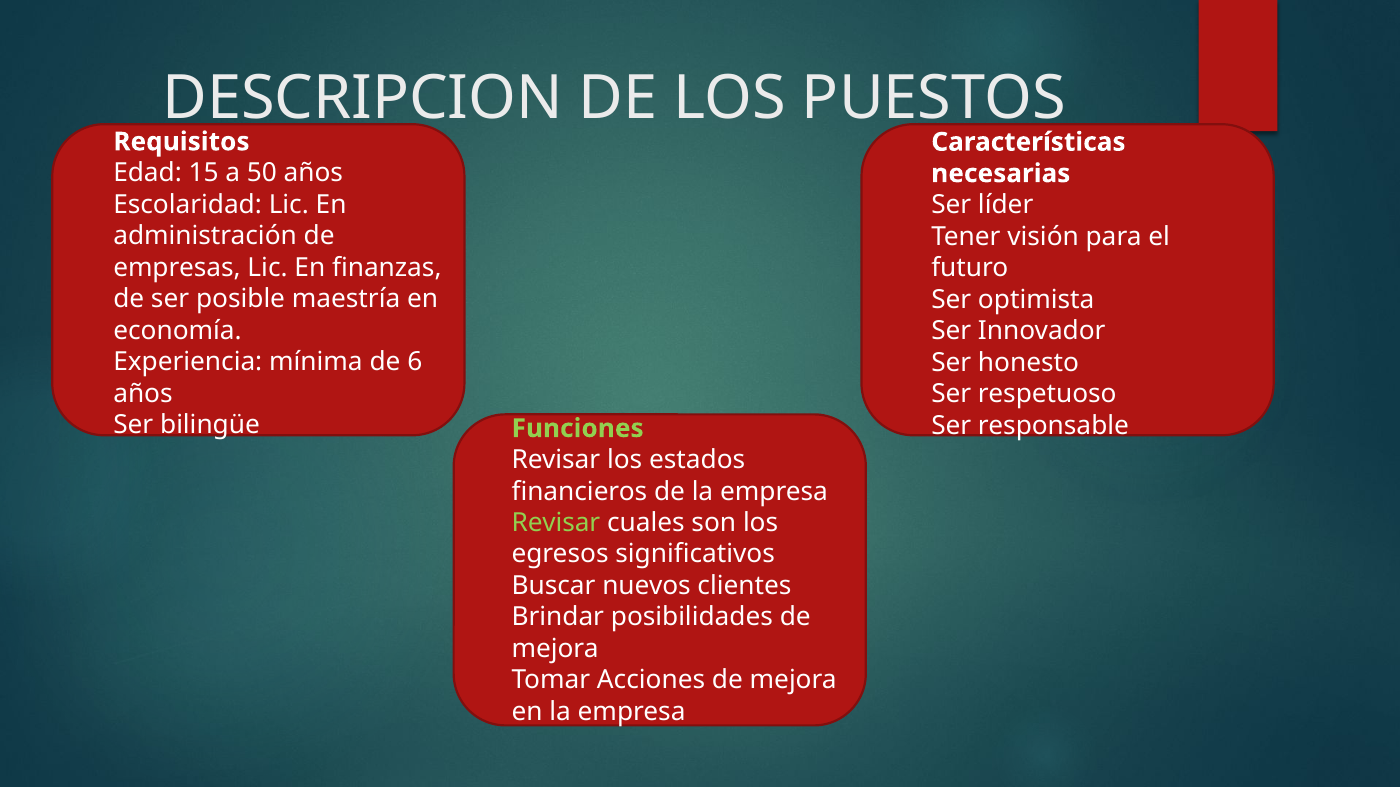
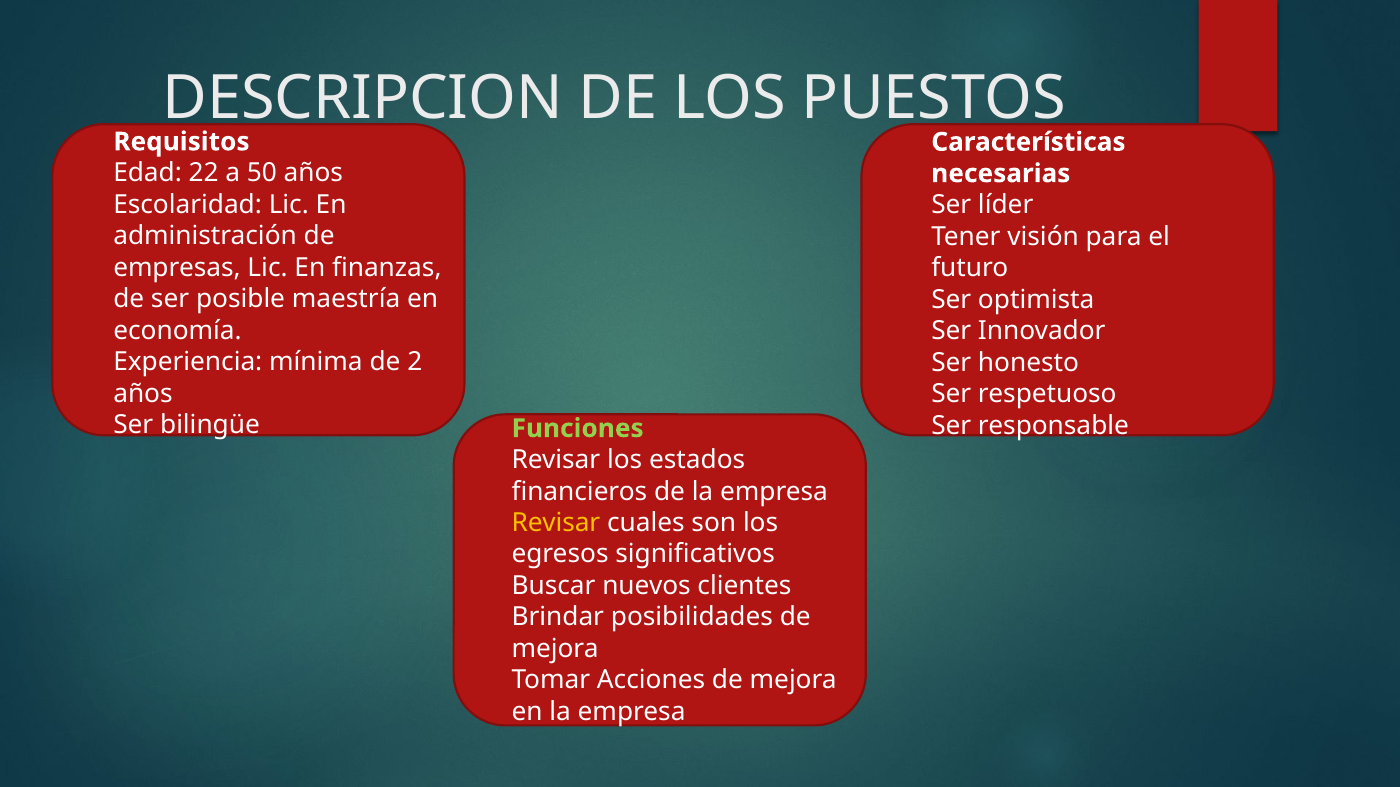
15: 15 -> 22 (204, 173)
6: 6 -> 2 (415, 362)
Revisar colour: light green -> yellow (556, 523)
